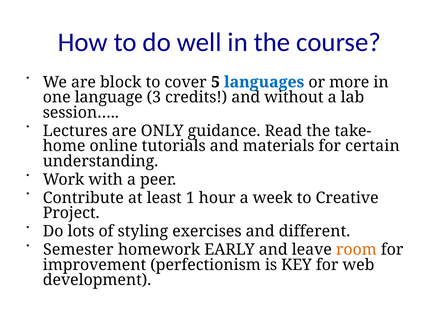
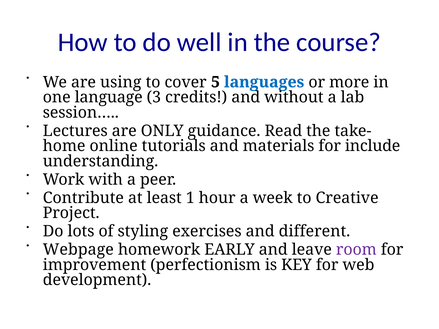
block: block -> using (121, 82)
certain: certain -> include (373, 146)
Semester: Semester -> Webpage (78, 250)
room colour: orange -> purple (356, 250)
